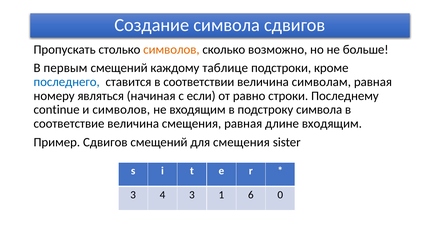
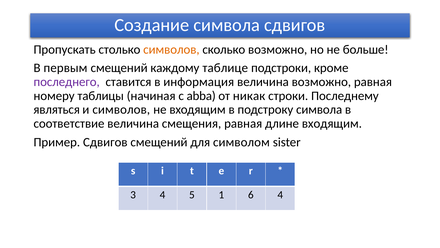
последнего colour: blue -> purple (67, 82)
соответствии: соответствии -> информация (199, 82)
величина символам: символам -> возможно (321, 82)
являться: являться -> таблицы (101, 96)
если: если -> abba (201, 96)
равно: равно -> никак (249, 96)
continue: continue -> являться (57, 110)
для смещения: смещения -> символом (241, 142)
4 3: 3 -> 5 (192, 194)
6 0: 0 -> 4 (280, 194)
